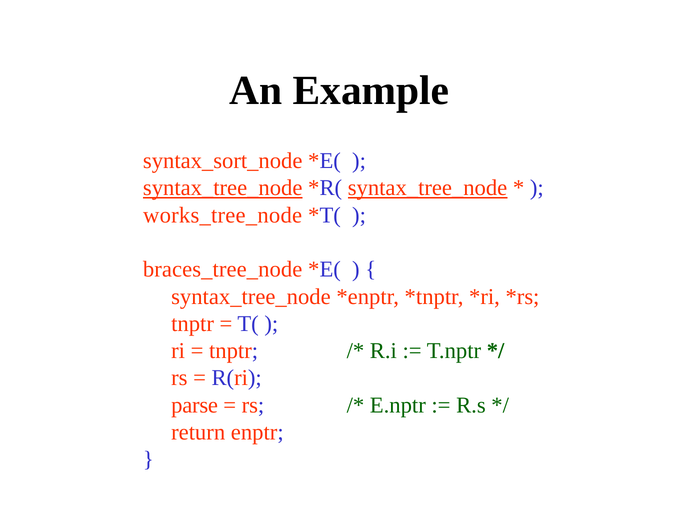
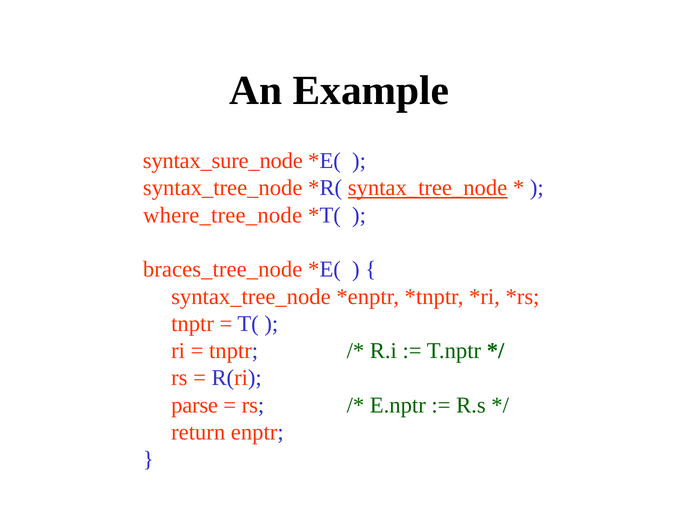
syntax_sort_node: syntax_sort_node -> syntax_sure_node (223, 161)
syntax_tree_node underline: present -> none (223, 188)
works_tree_node: works_tree_node -> where_tree_node (223, 215)
